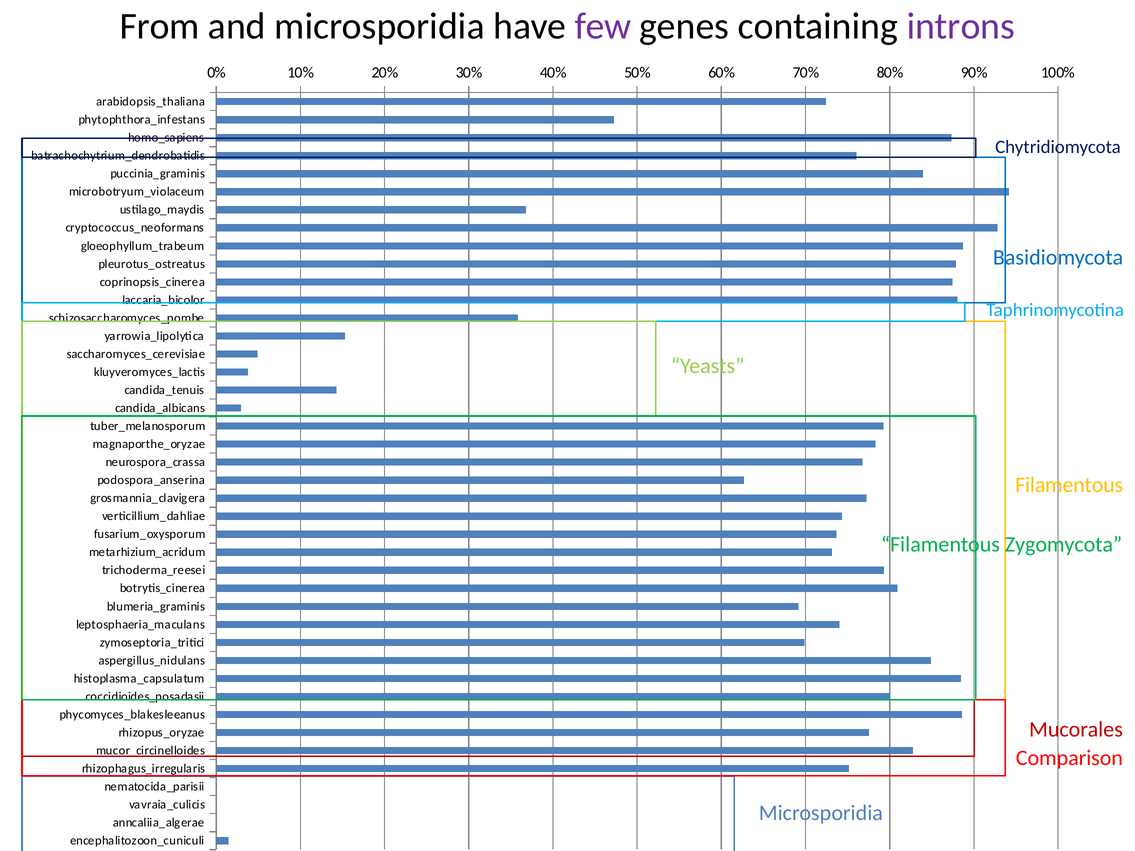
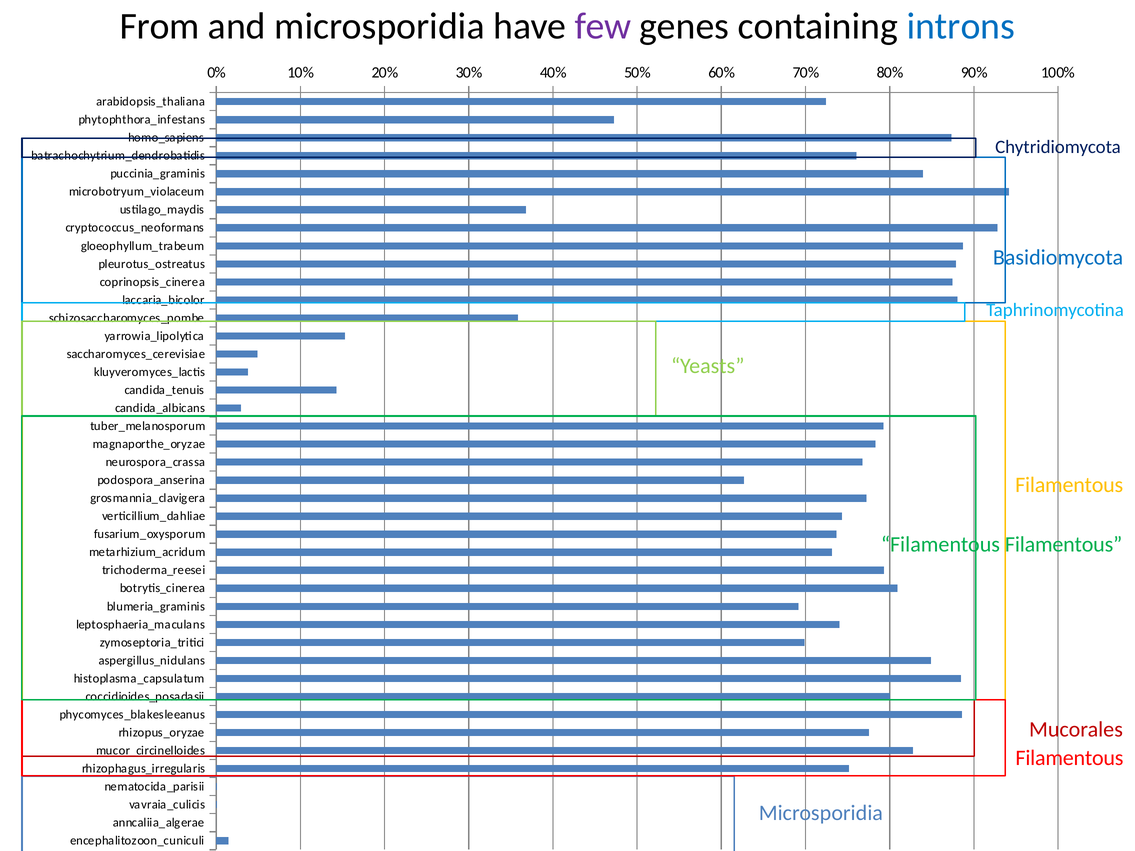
introns colour: purple -> blue (961, 26)
Filamentous Zygomycota: Zygomycota -> Filamentous (1064, 545)
Comparison: Comparison -> Filamentous (1069, 758)
